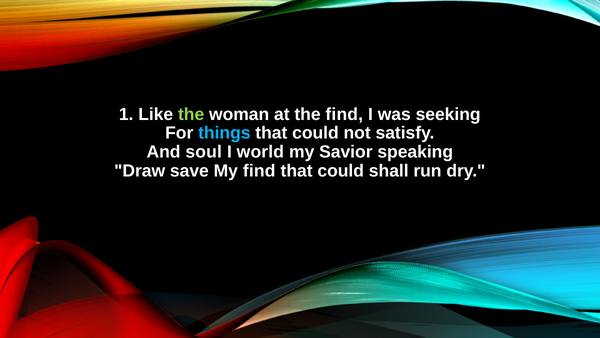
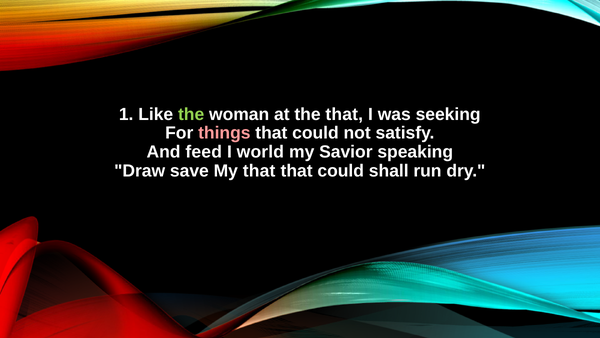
the find: find -> that (344, 114)
things colour: light blue -> pink (224, 133)
soul: soul -> feed (204, 152)
My find: find -> that (259, 171)
